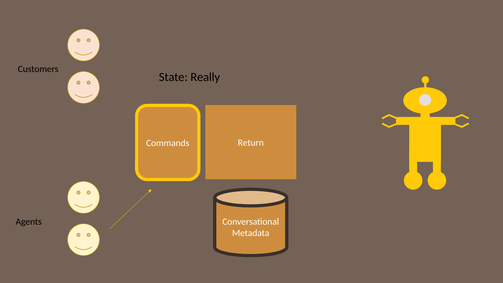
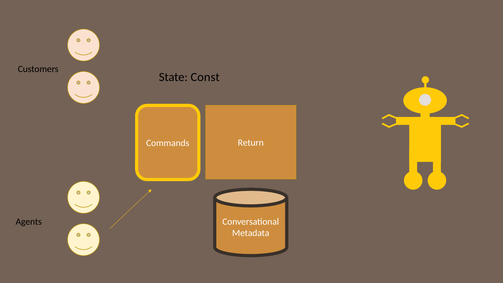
Really: Really -> Const (205, 77)
